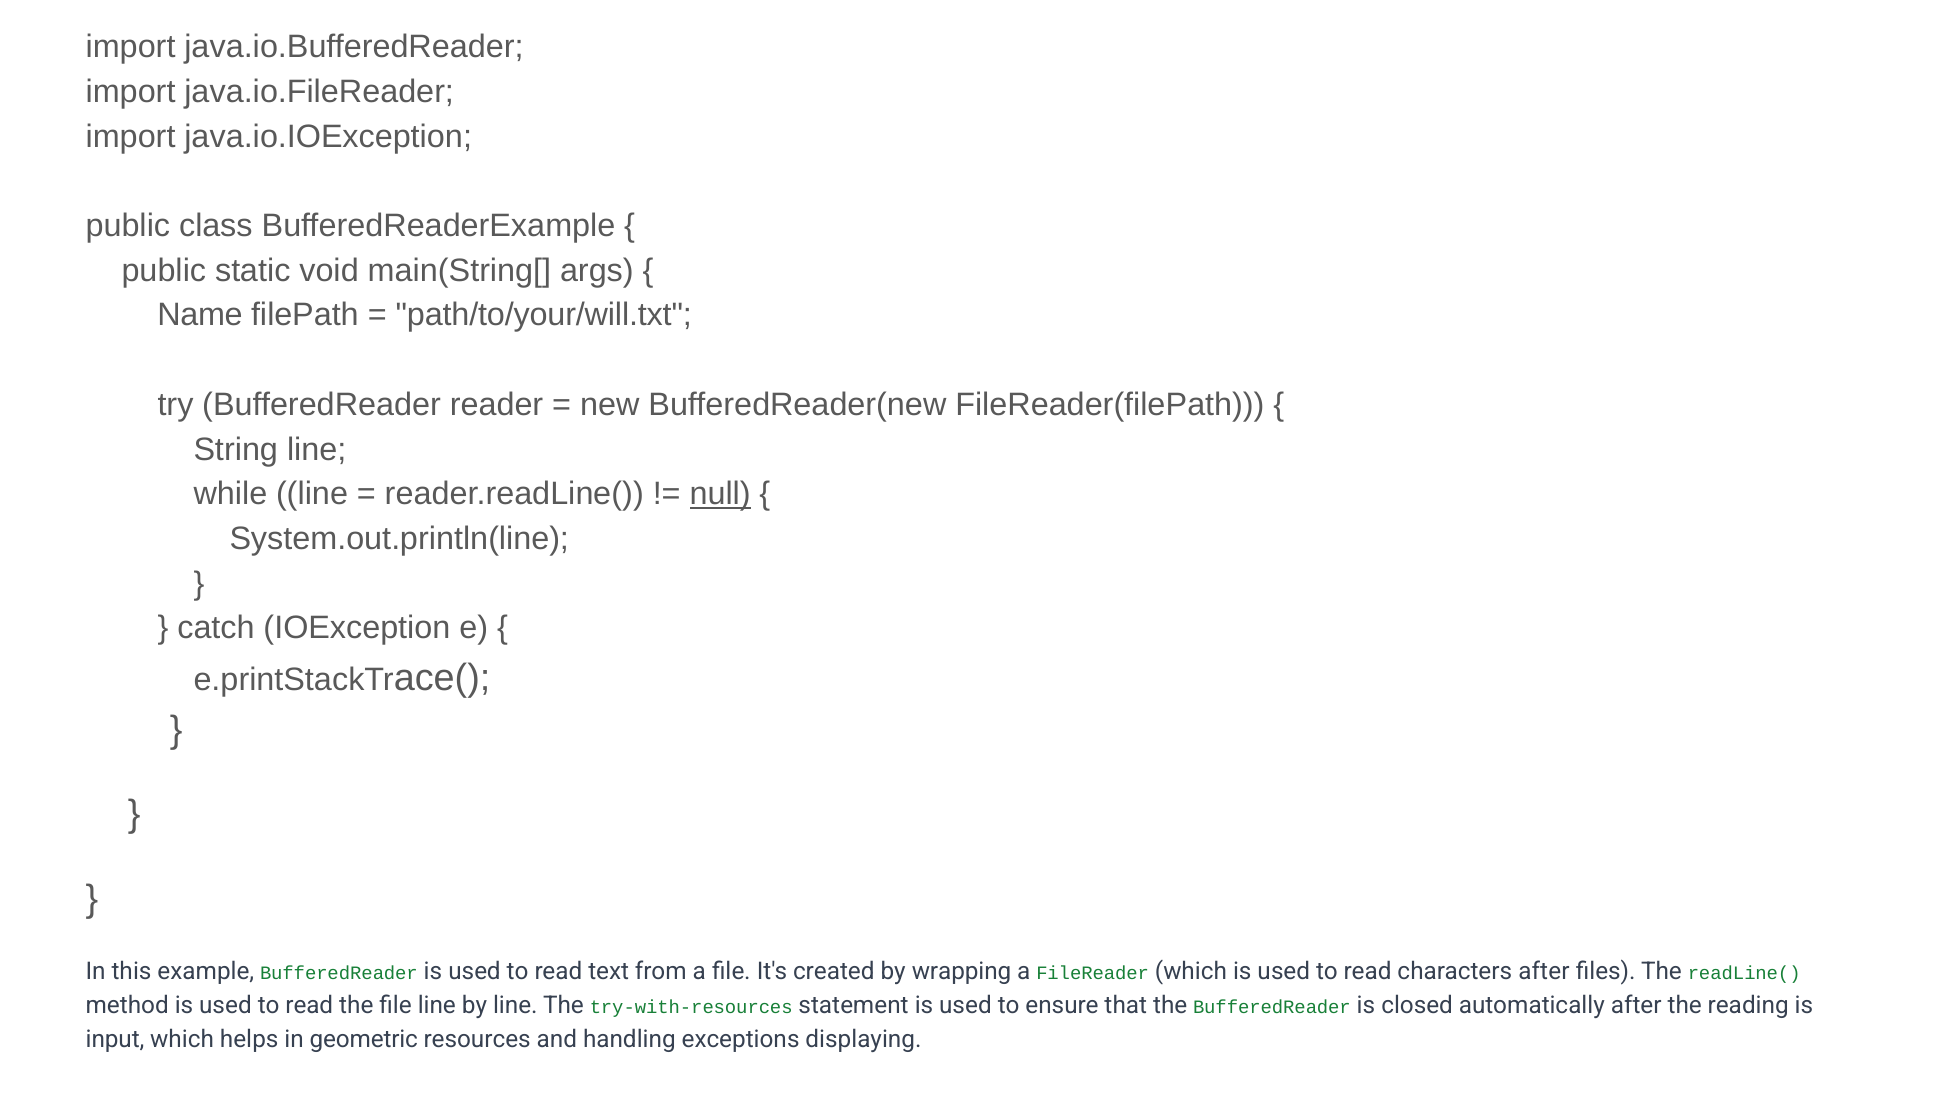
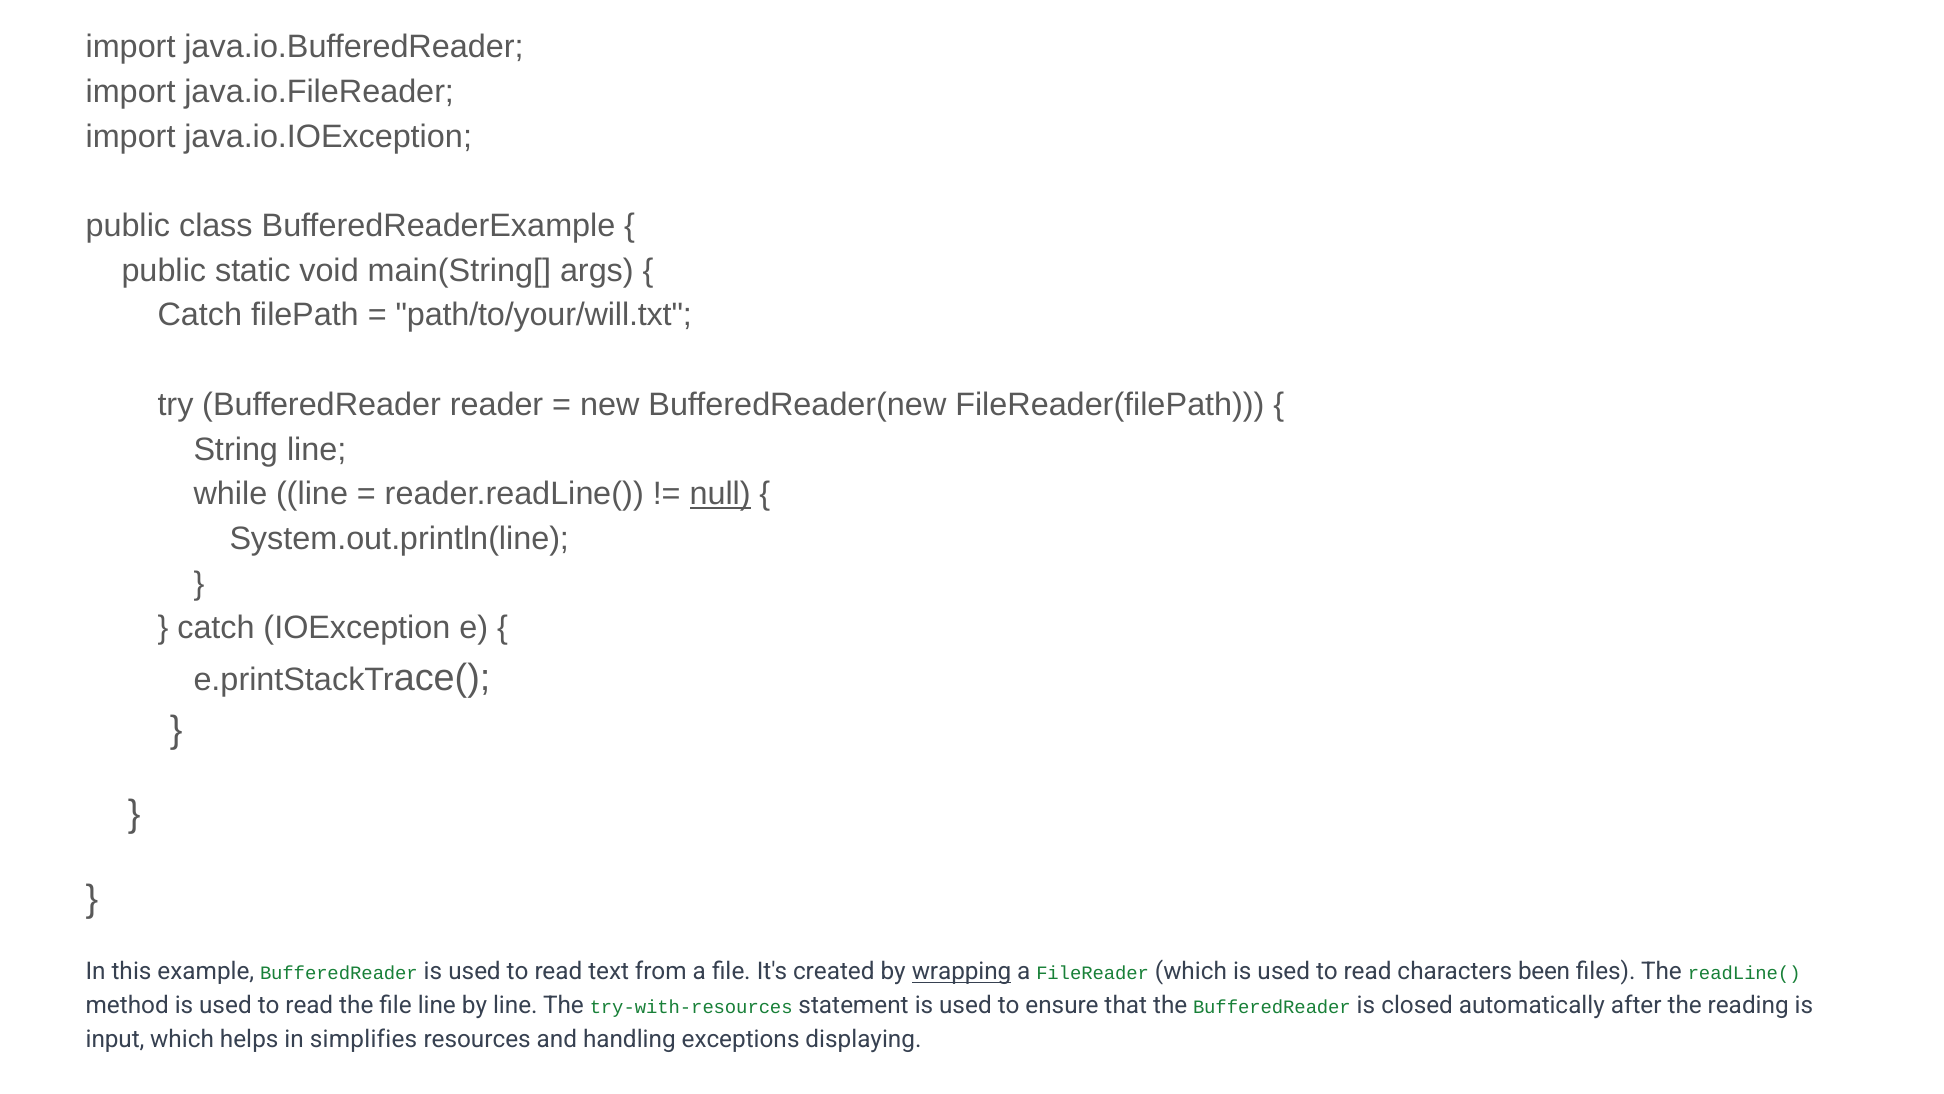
Name: Name -> Catch (200, 315)
wrapping underline: none -> present (962, 971)
characters after: after -> been (1544, 971)
geometric: geometric -> simplifies (364, 1039)
